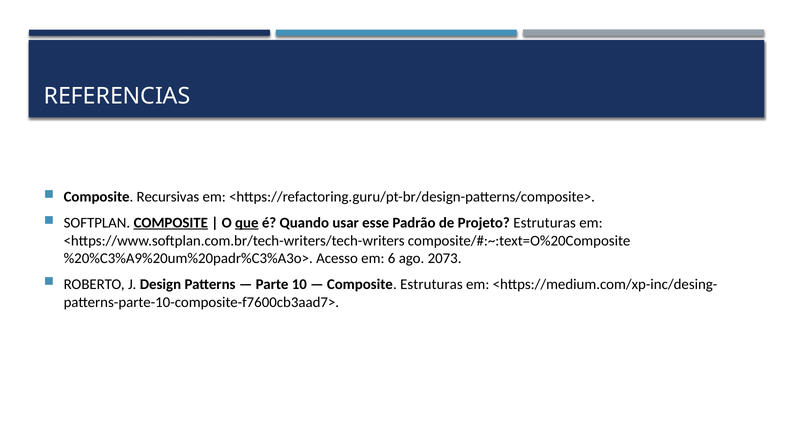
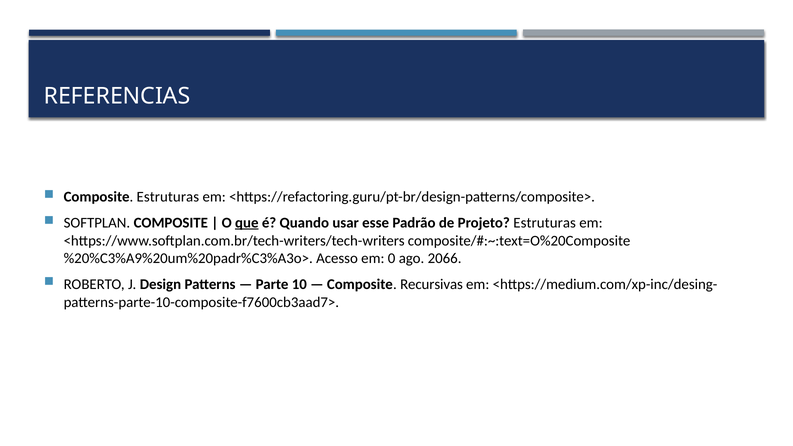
Composite Recursivas: Recursivas -> Estruturas (168, 197)
COMPOSITE underline: present -> none (171, 223)
6: 6 -> 0 (392, 259)
2073: 2073 -> 2066 (445, 259)
Composite Estruturas: Estruturas -> Recursivas (432, 284)
